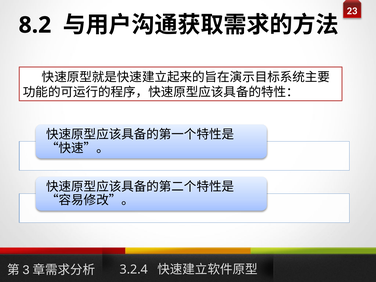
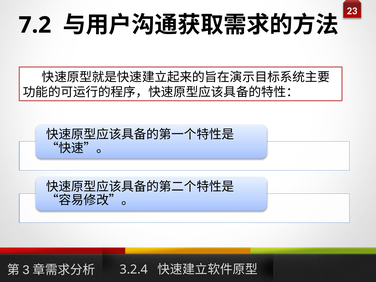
8.2: 8.2 -> 7.2 (35, 25)
